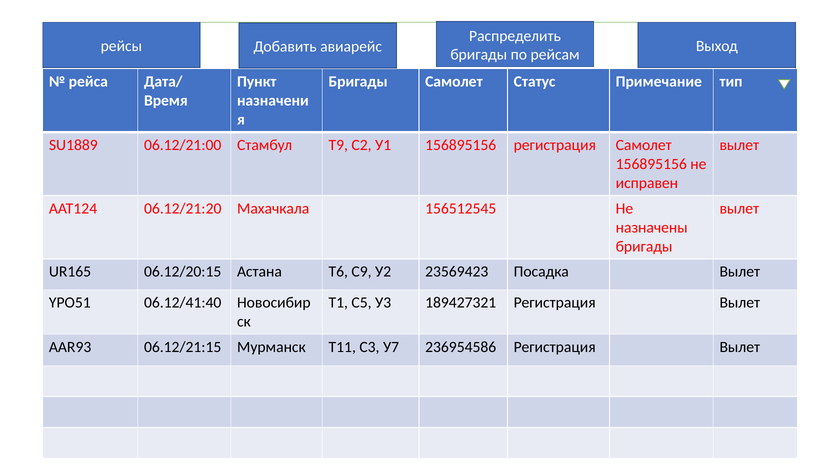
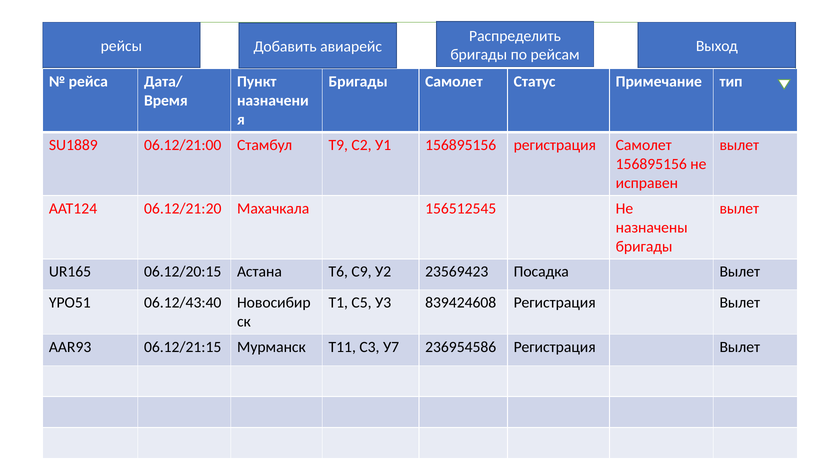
06.12/41:40: 06.12/41:40 -> 06.12/43:40 (183, 303)
189427321: 189427321 -> 839424608 (461, 303)
